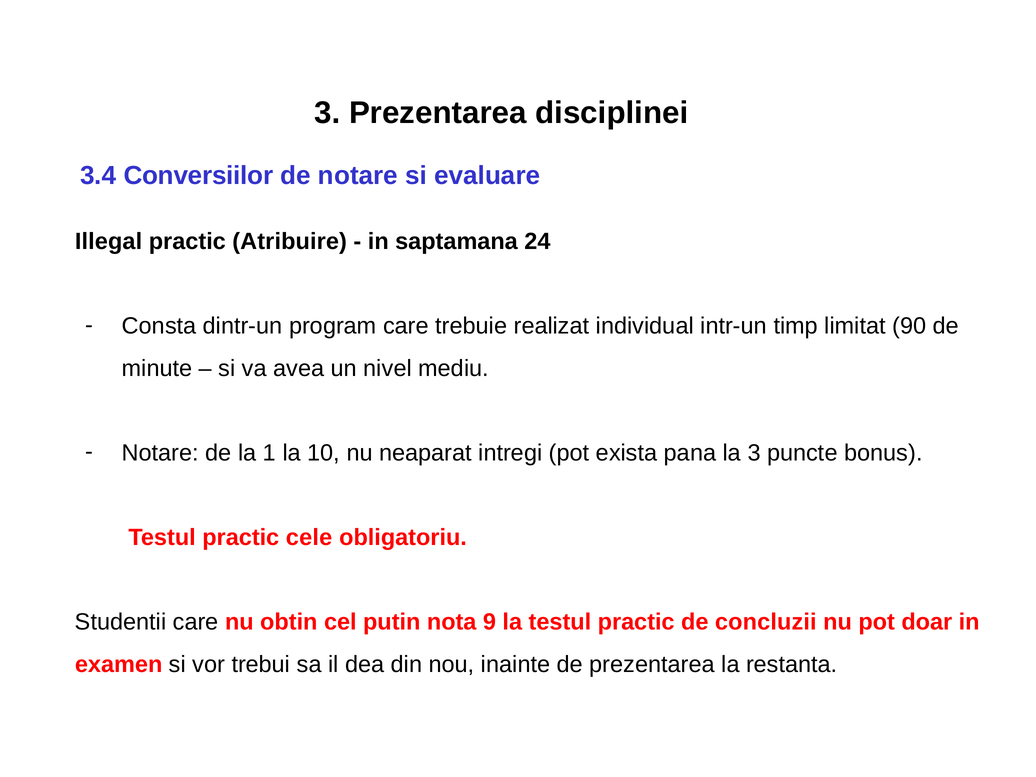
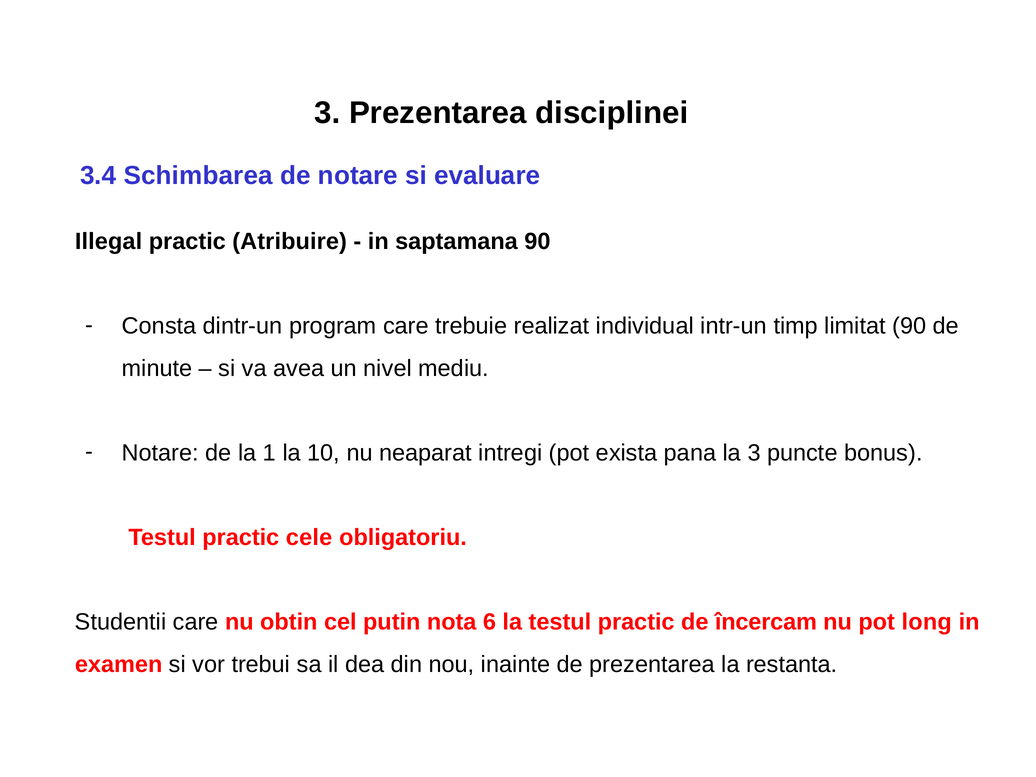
Conversiilor: Conversiilor -> Schimbarea (198, 176)
24: 24 -> 90 (537, 241)
9: 9 -> 6 (489, 622)
concluzii: concluzii -> încercam (766, 622)
doar: doar -> long (927, 622)
